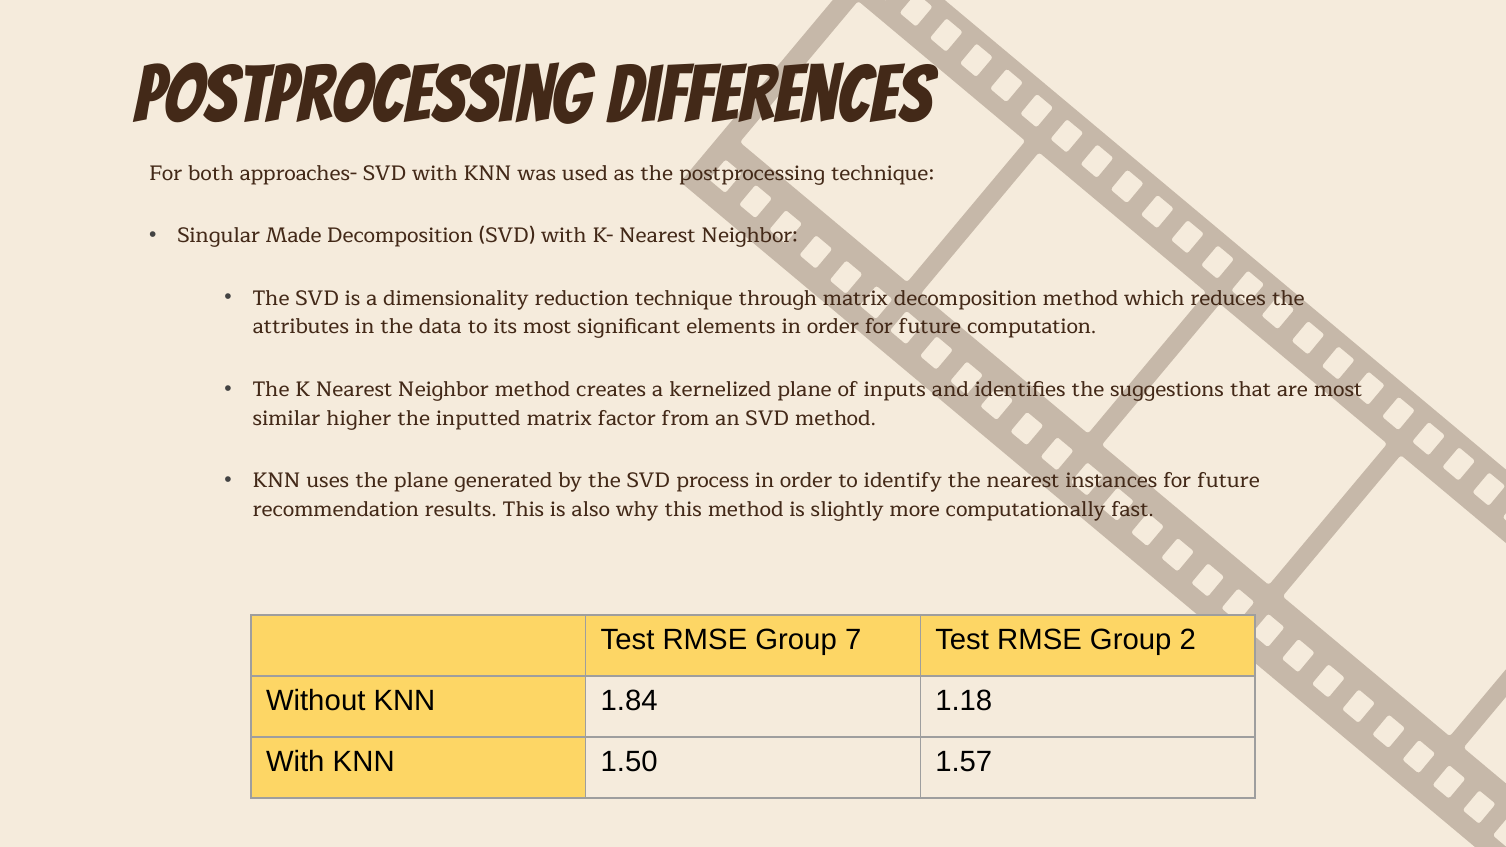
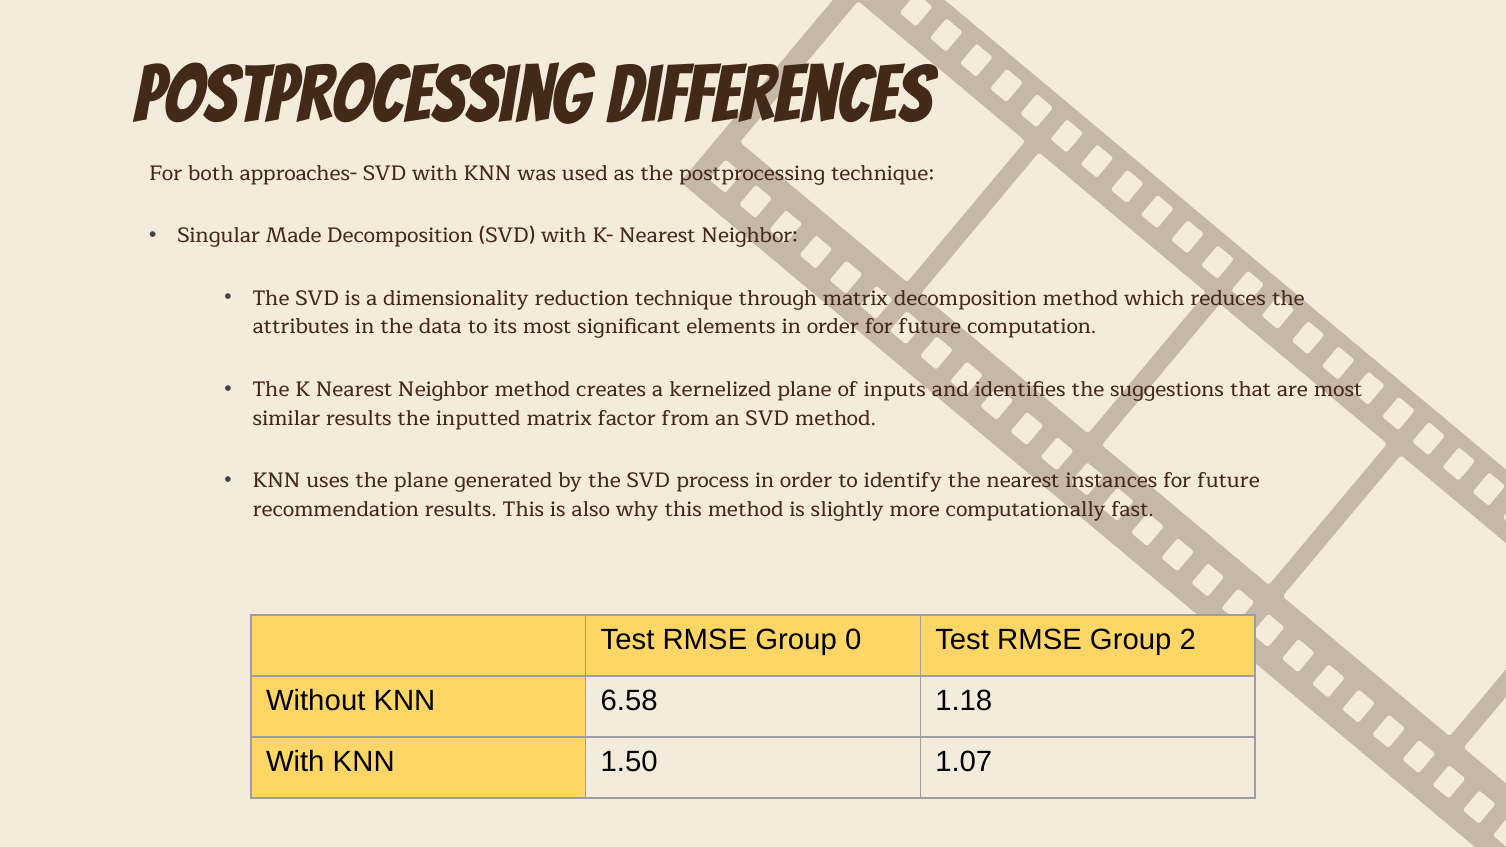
similar higher: higher -> results (359, 418)
7: 7 -> 0 (853, 639)
1.84: 1.84 -> 6.58 (629, 701)
1.57: 1.57 -> 1.07 (964, 762)
